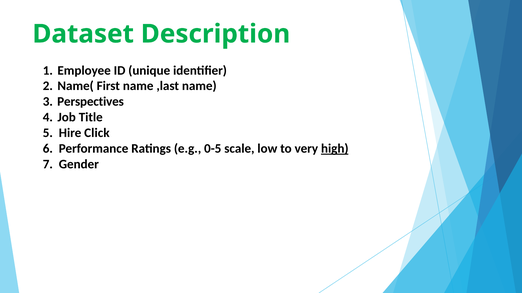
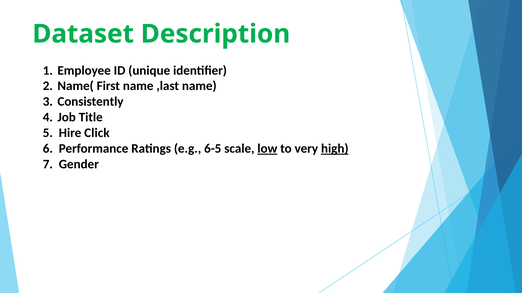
Perspectives: Perspectives -> Consistently (90, 102)
0-5: 0-5 -> 6-5 (213, 149)
low underline: none -> present (267, 149)
